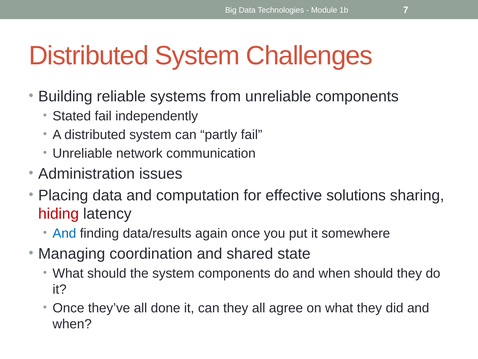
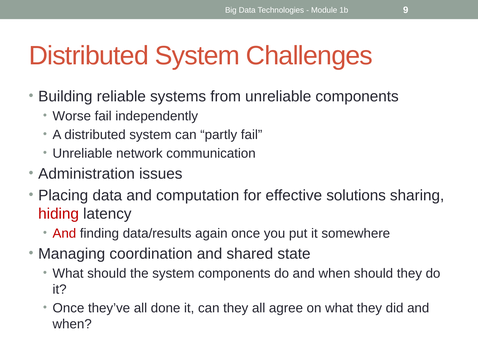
7: 7 -> 9 (406, 10)
Stated: Stated -> Worse (72, 116)
And colour: blue -> red (64, 233)
